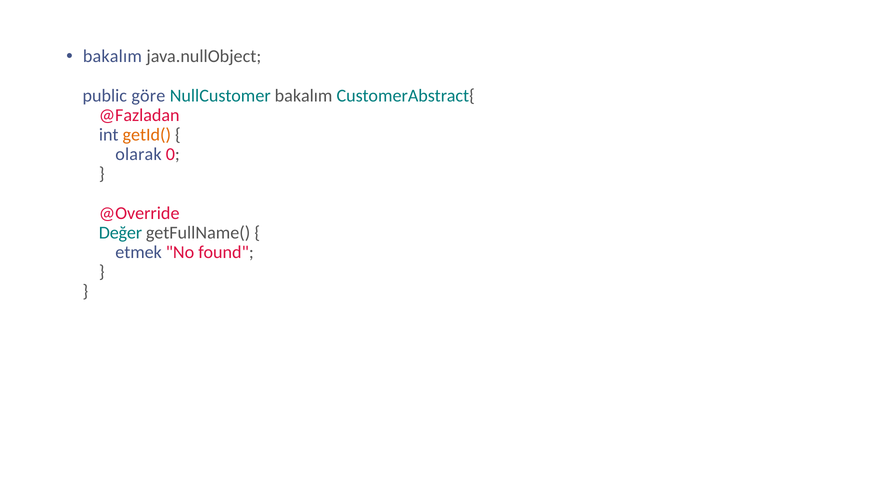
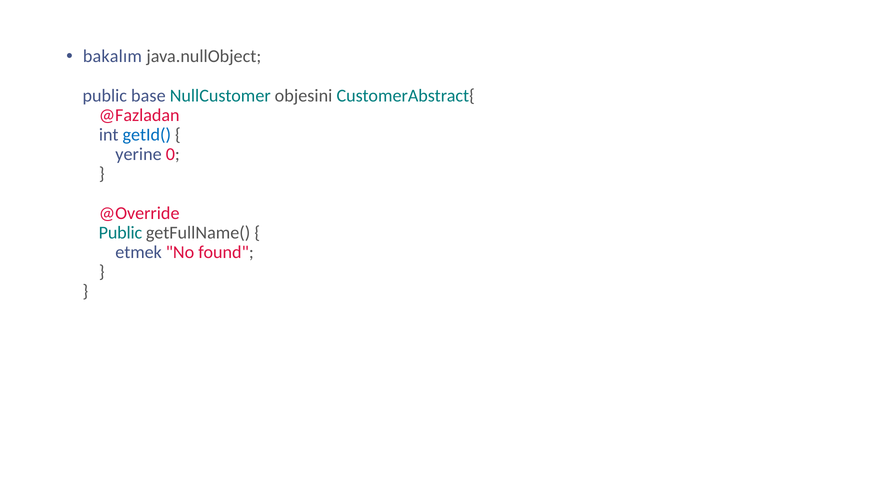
göre: göre -> base (148, 96)
NullCustomer bakalım: bakalım -> objesini (304, 96)
getId( colour: orange -> blue (147, 135)
olarak: olarak -> yerine (139, 154)
Değer: Değer -> Public (120, 233)
